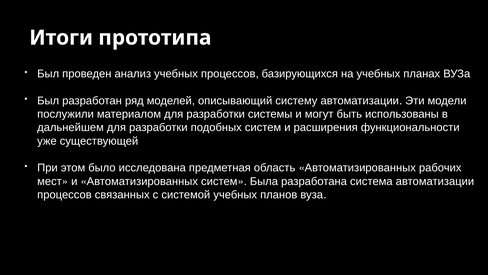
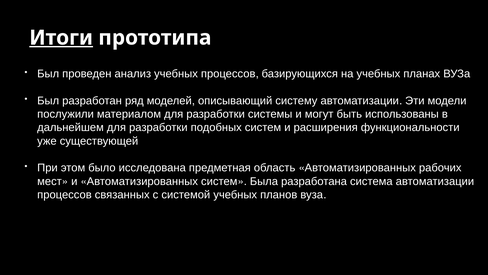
Итоги underline: none -> present (61, 38)
